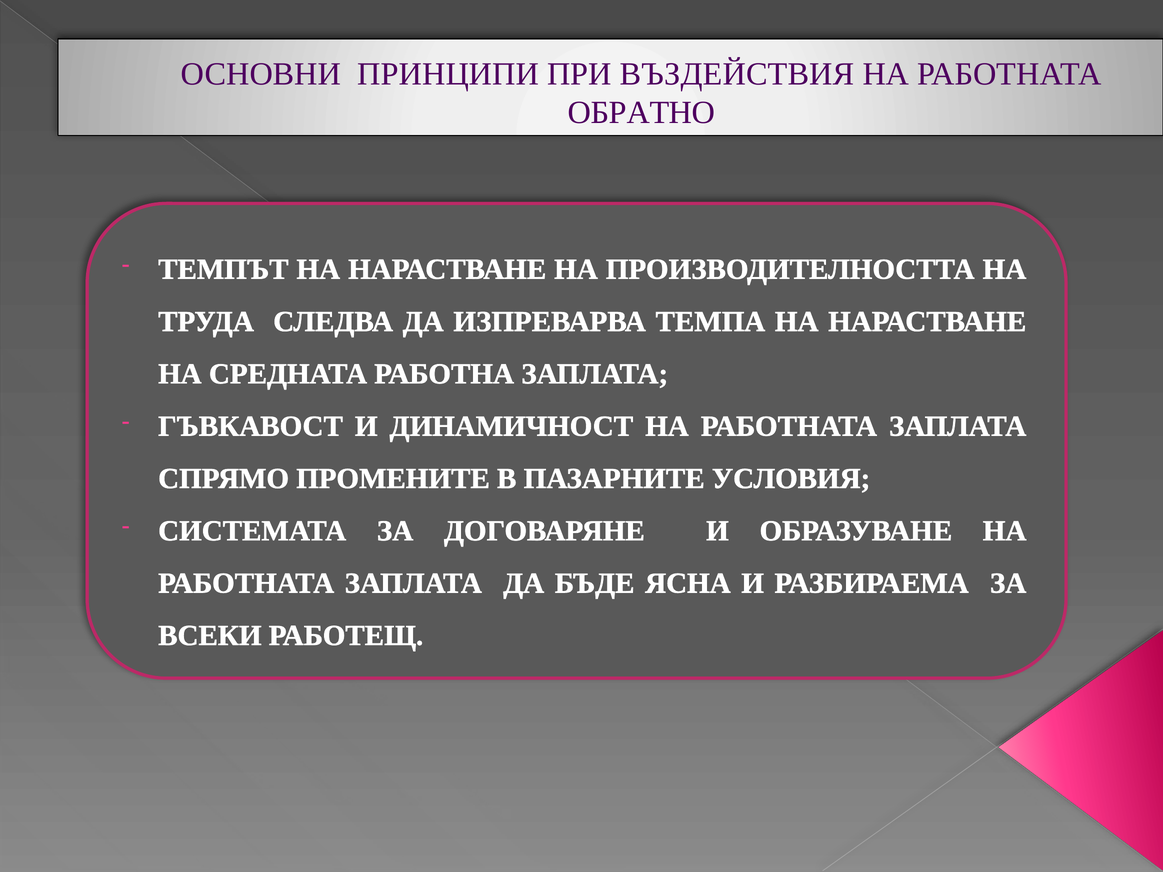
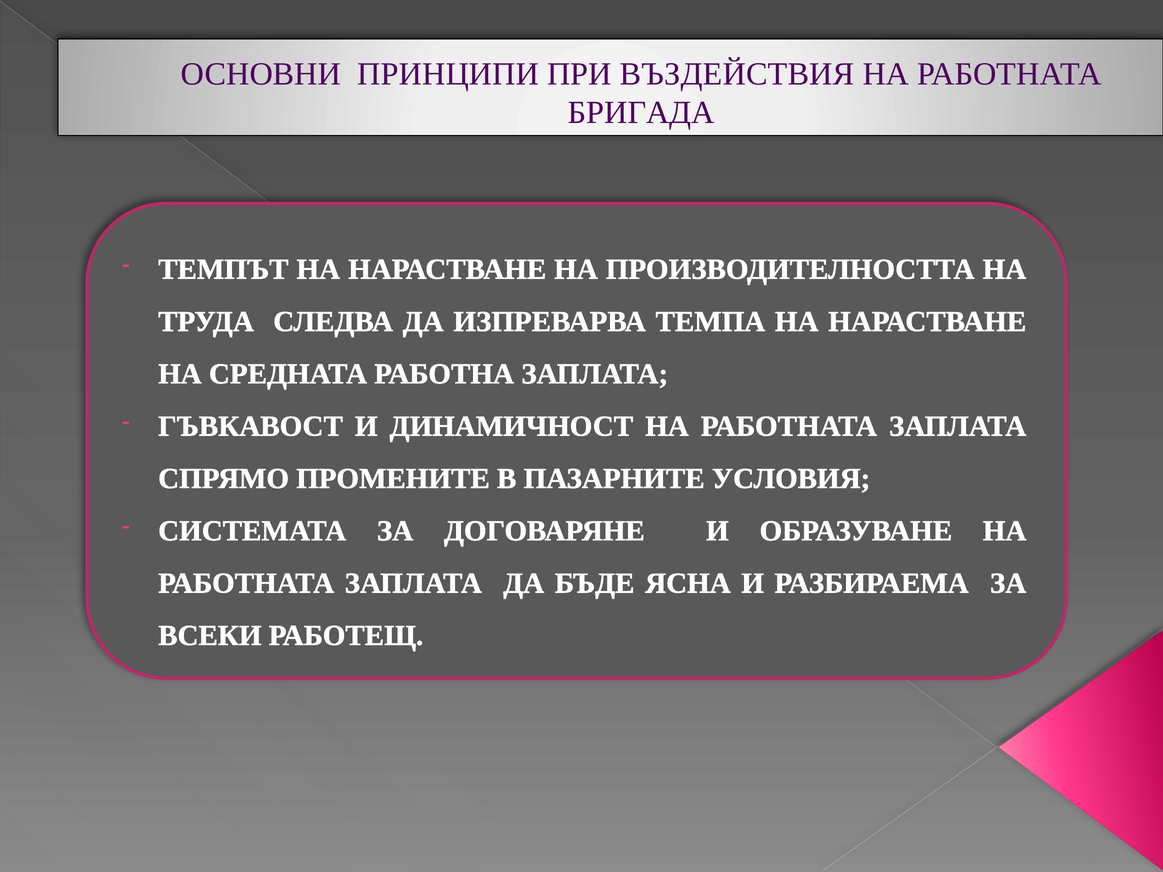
ОБРАТНО: ОБРАТНО -> БРИГАДА (641, 113)
